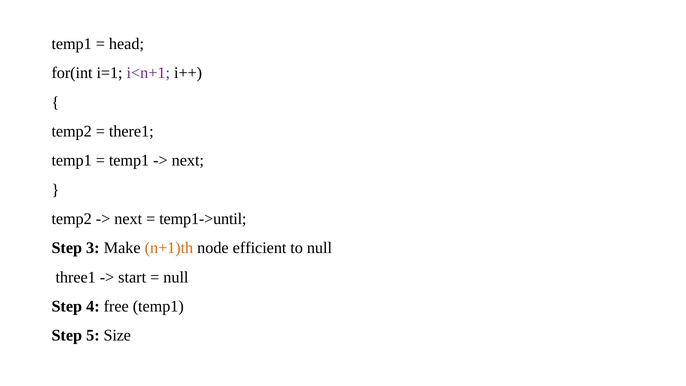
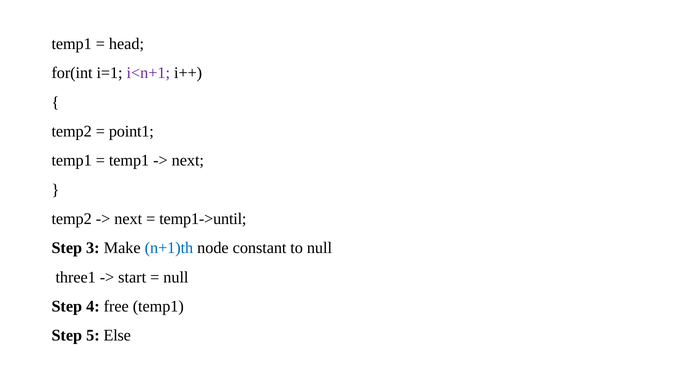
there1: there1 -> point1 (131, 131)
n+1)th colour: orange -> blue (169, 248)
efficient: efficient -> constant (260, 248)
Size: Size -> Else (117, 335)
